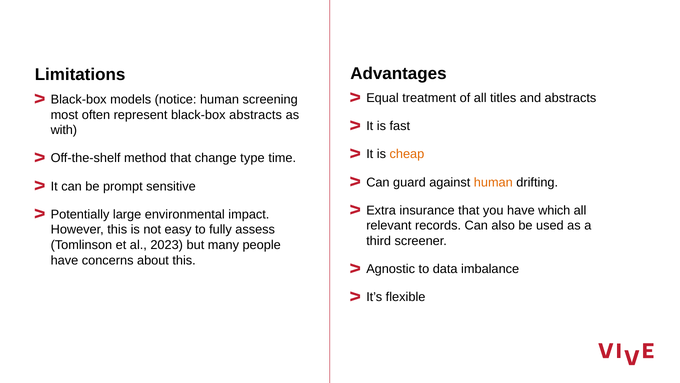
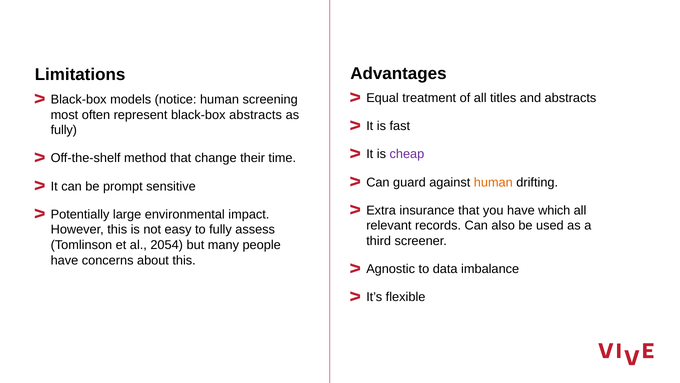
with: with -> fully (64, 130)
cheap colour: orange -> purple (407, 154)
type: type -> their (253, 158)
2023: 2023 -> 2054 (167, 245)
